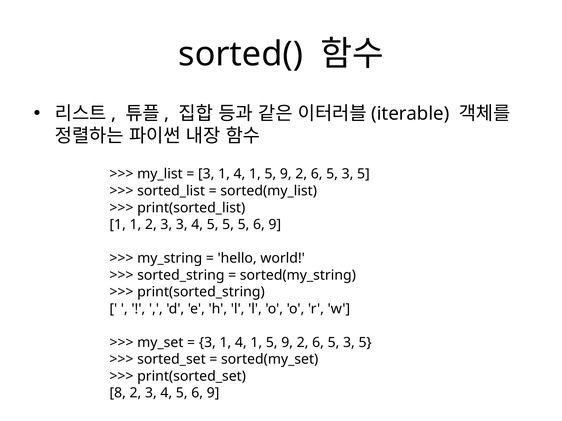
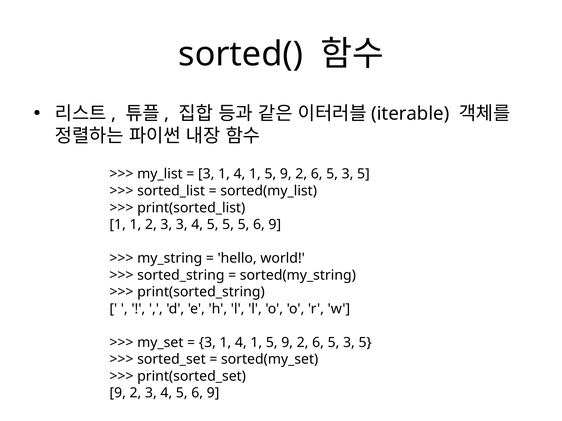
8: 8 -> 9 (118, 393)
